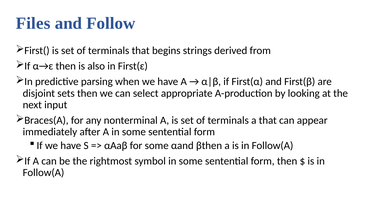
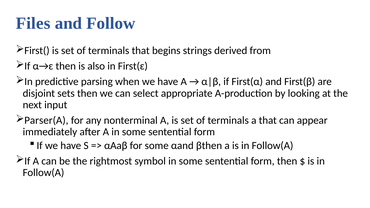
Braces(A: Braces(A -> Parser(A (46, 120)
